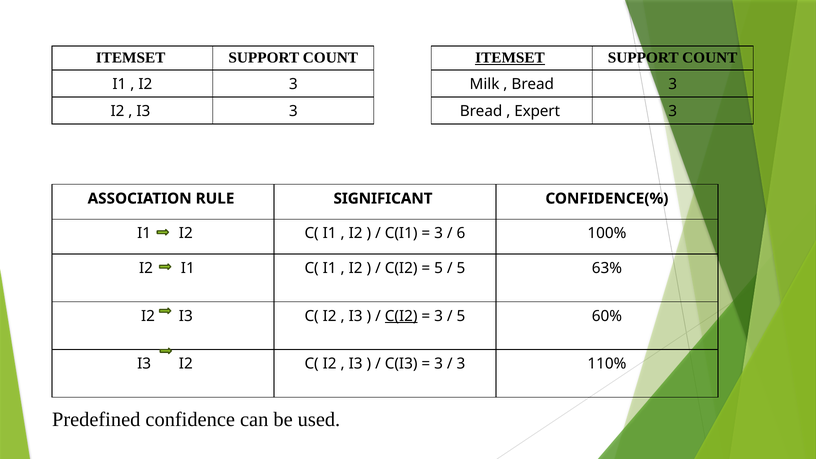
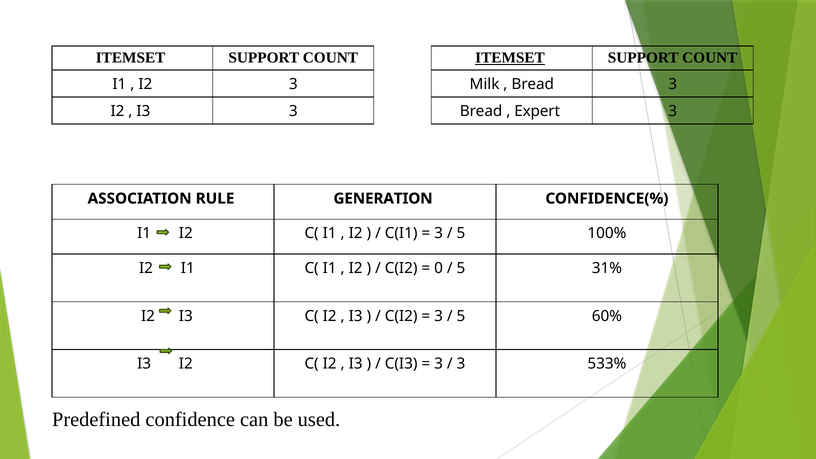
SIGNIFICANT: SIGNIFICANT -> GENERATION (383, 199)
6: 6 -> 5 (461, 233)
5: 5 -> 0 (439, 268)
63%: 63% -> 31% (607, 268)
C(I2 underline: present -> none (401, 316)
110%: 110% -> 533% (607, 364)
